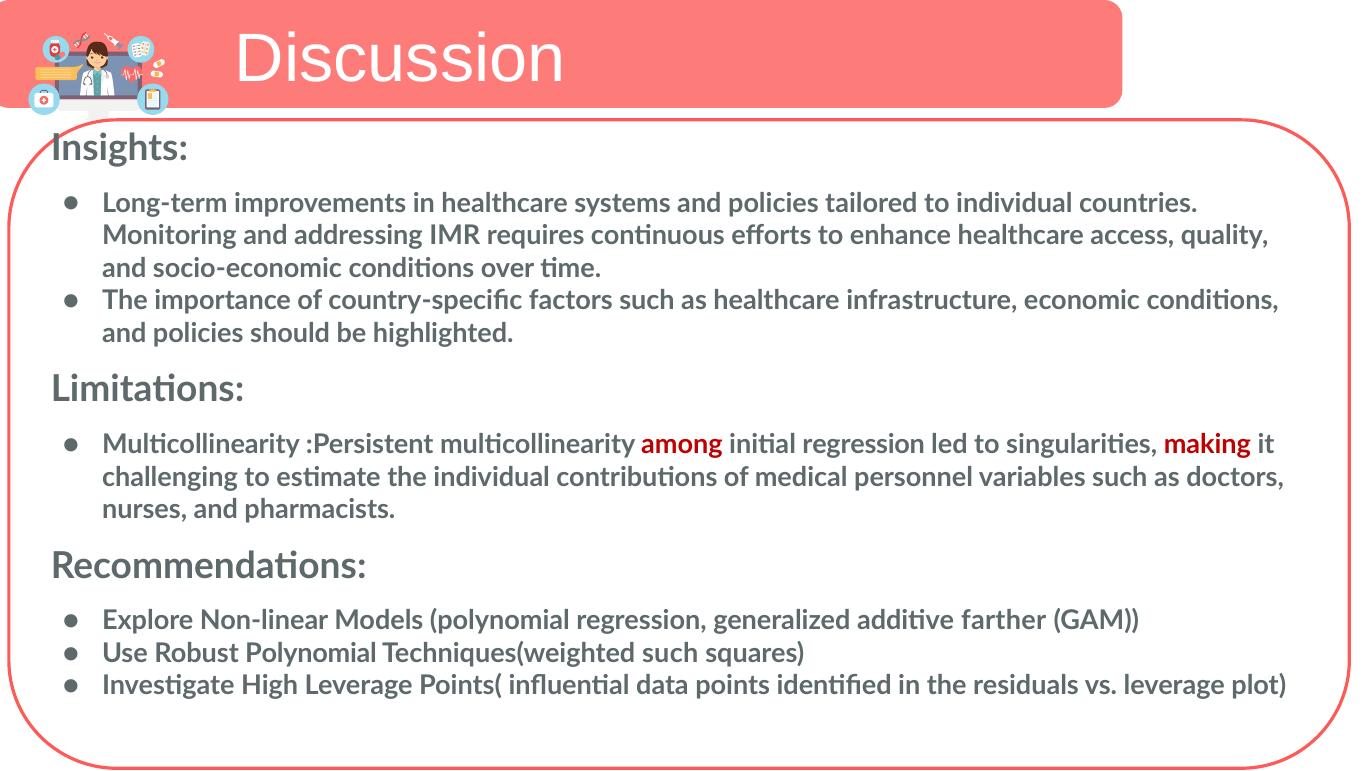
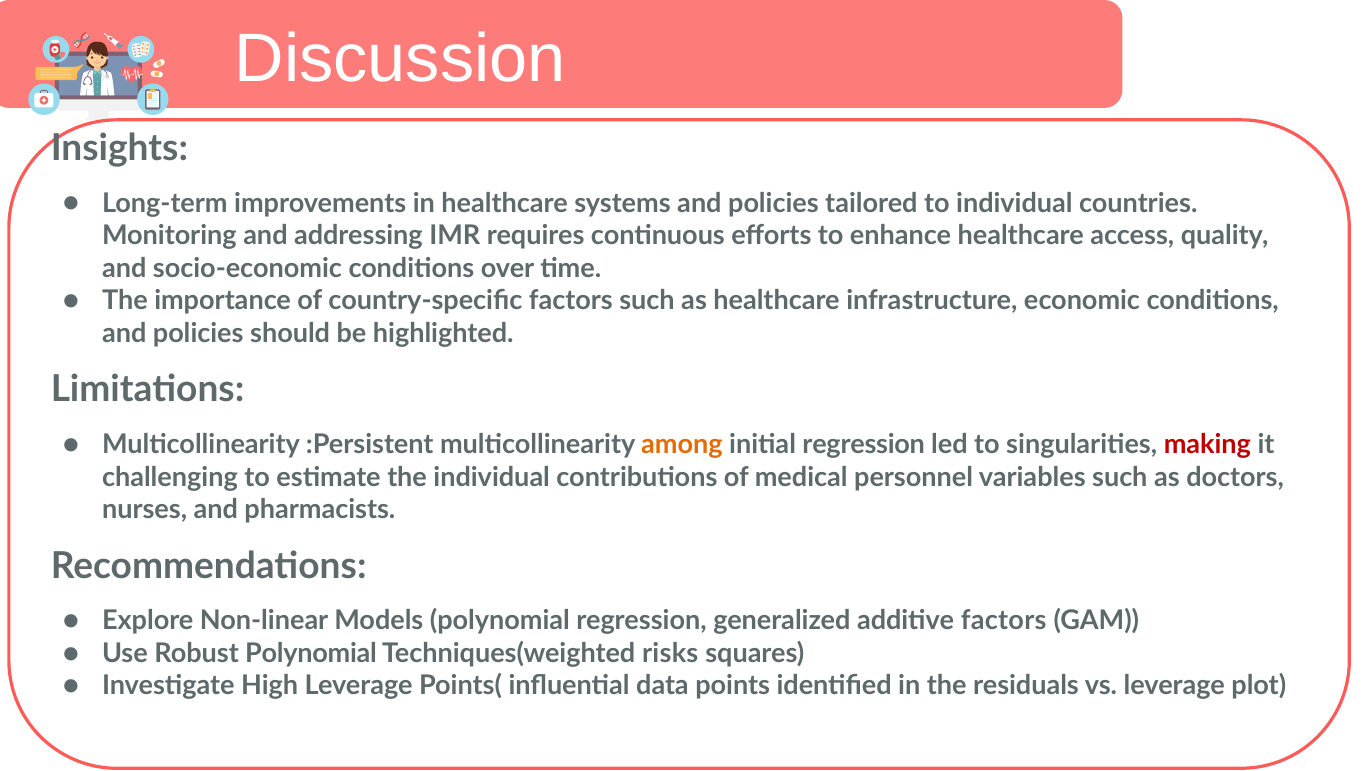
among colour: red -> orange (682, 444)
additive farther: farther -> factors (1004, 621)
Techniques(weighted such: such -> risks (670, 653)
